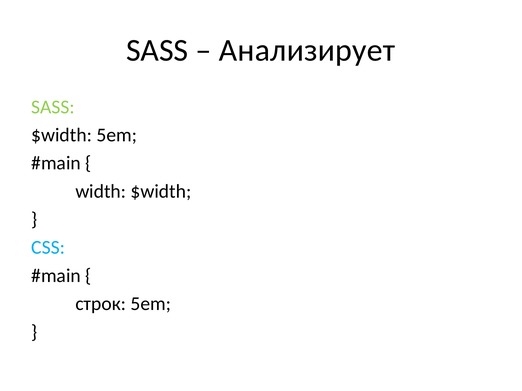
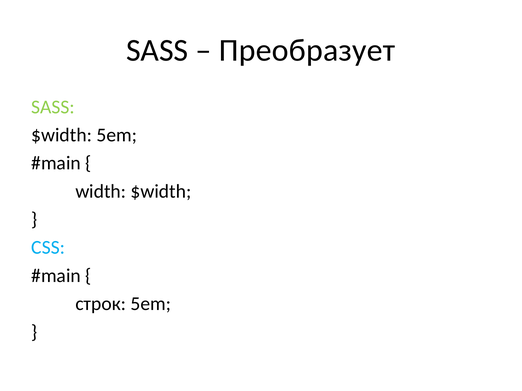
Анализирует: Анализирует -> Преобразует (307, 51)
